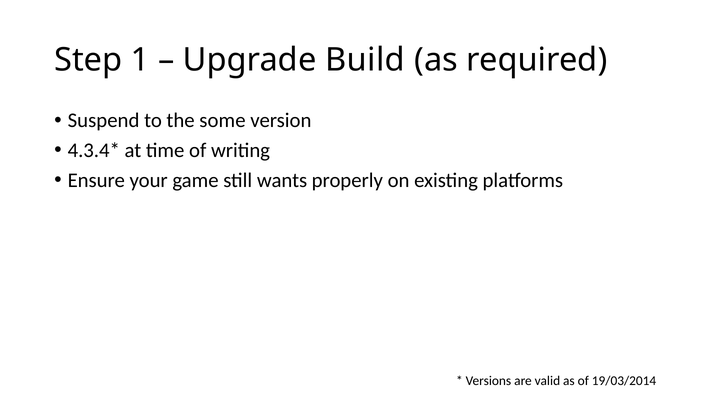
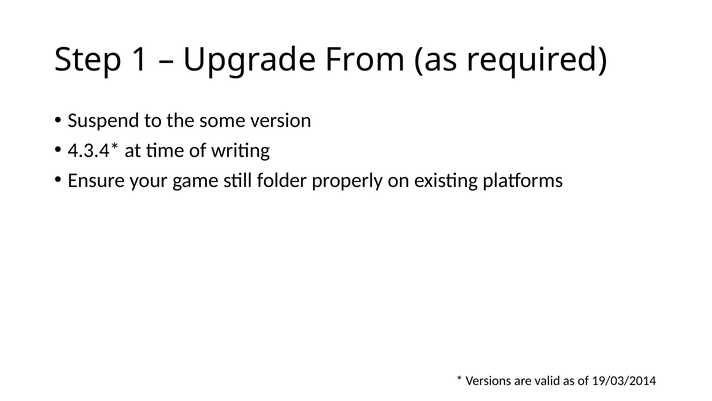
Build: Build -> From (365, 60)
wants: wants -> folder (282, 180)
